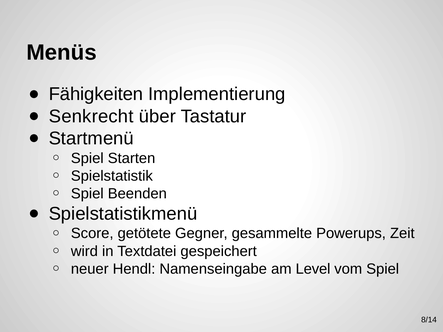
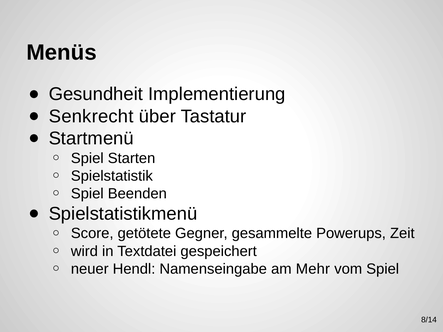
Fähigkeiten: Fähigkeiten -> Gesundheit (96, 94)
Level: Level -> Mehr (313, 269)
